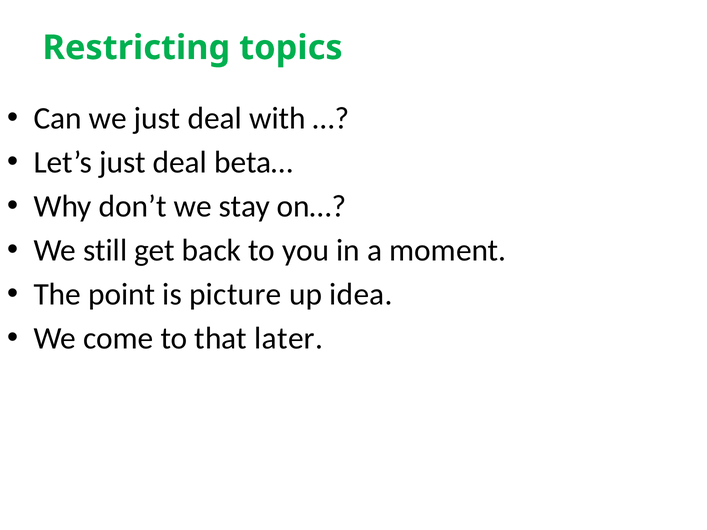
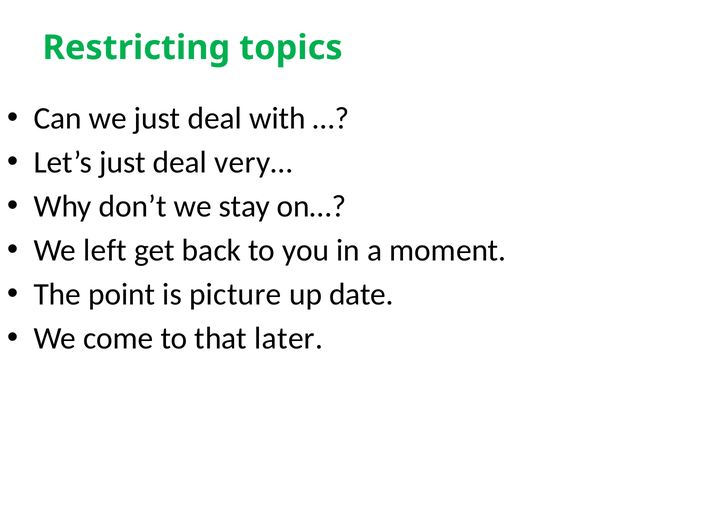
beta…: beta… -> very… (253, 162)
still: still -> left (105, 250)
idea: idea -> date (361, 295)
